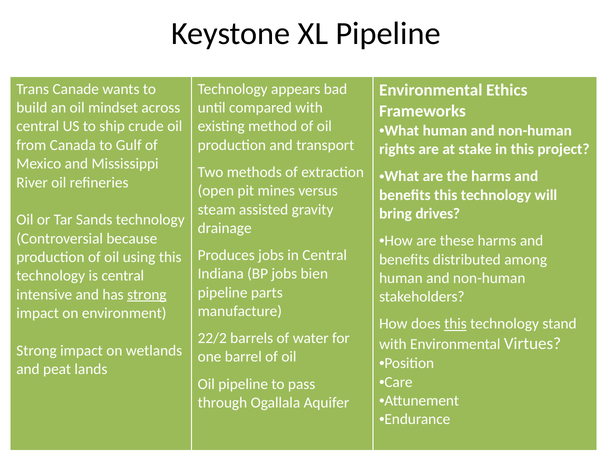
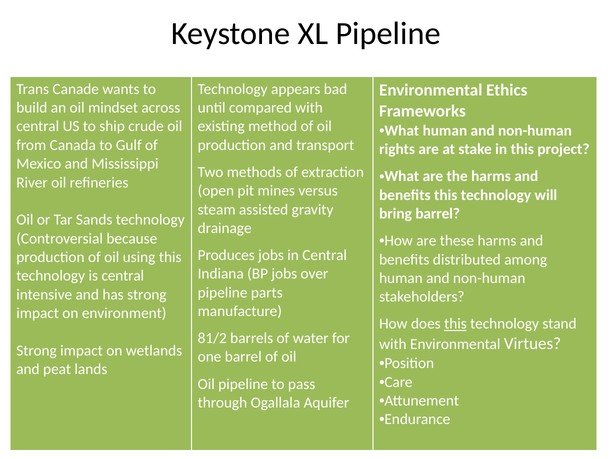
bring drives: drives -> barrel (438, 214)
bien: bien -> over (314, 274)
strong underline: present -> none (147, 294)
22/2: 22/2 -> 81/2 (212, 338)
